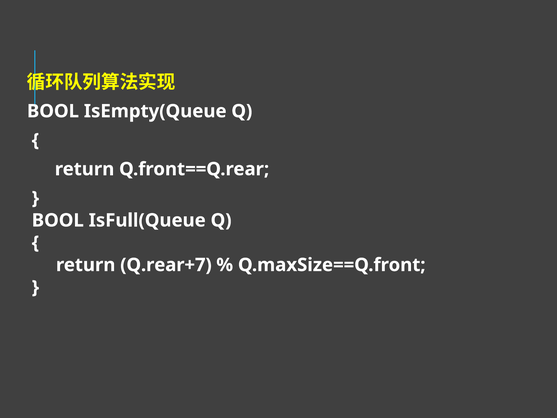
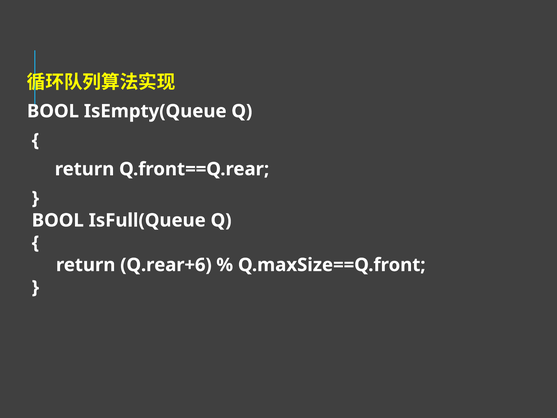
Q.rear+7: Q.rear+7 -> Q.rear+6 (166, 265)
